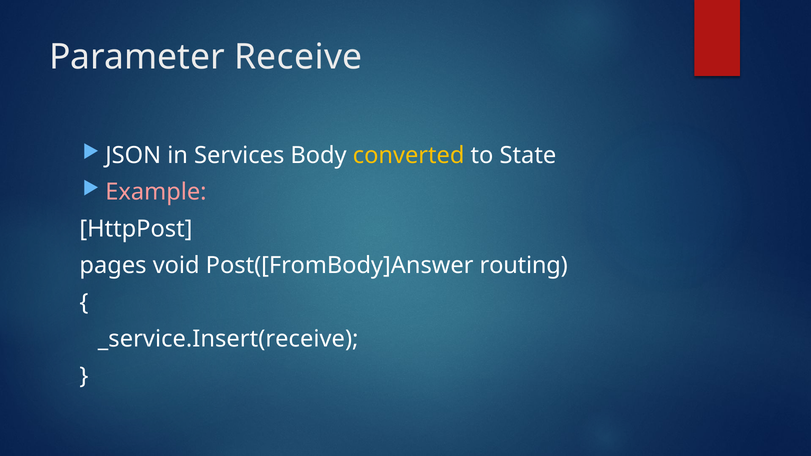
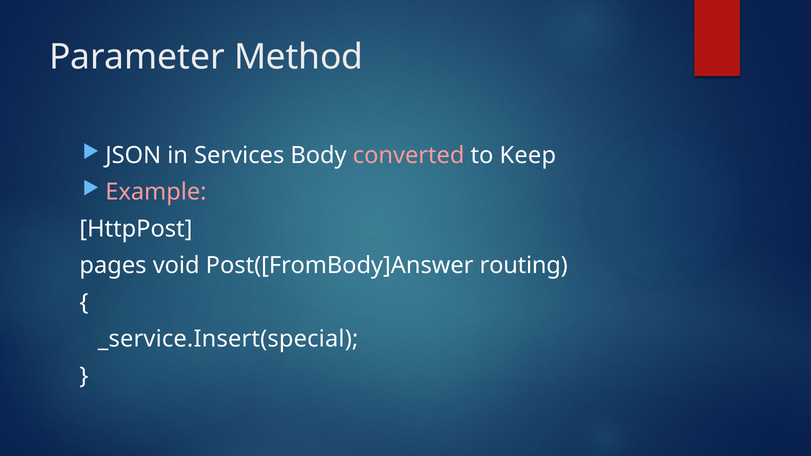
Receive: Receive -> Method (299, 57)
converted colour: yellow -> pink (409, 155)
State: State -> Keep (528, 155)
_service.Insert(receive: _service.Insert(receive -> _service.Insert(special (228, 339)
